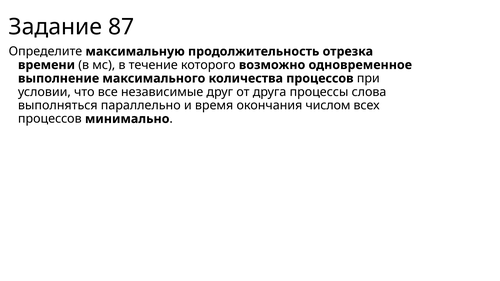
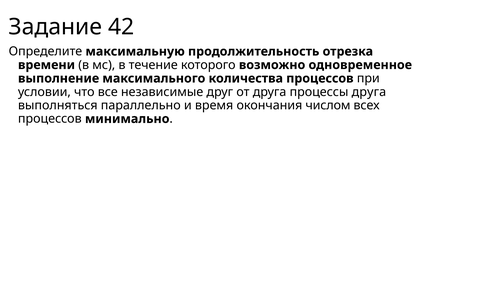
87: 87 -> 42 (121, 27)
процессы слова: слова -> друга (369, 92)
